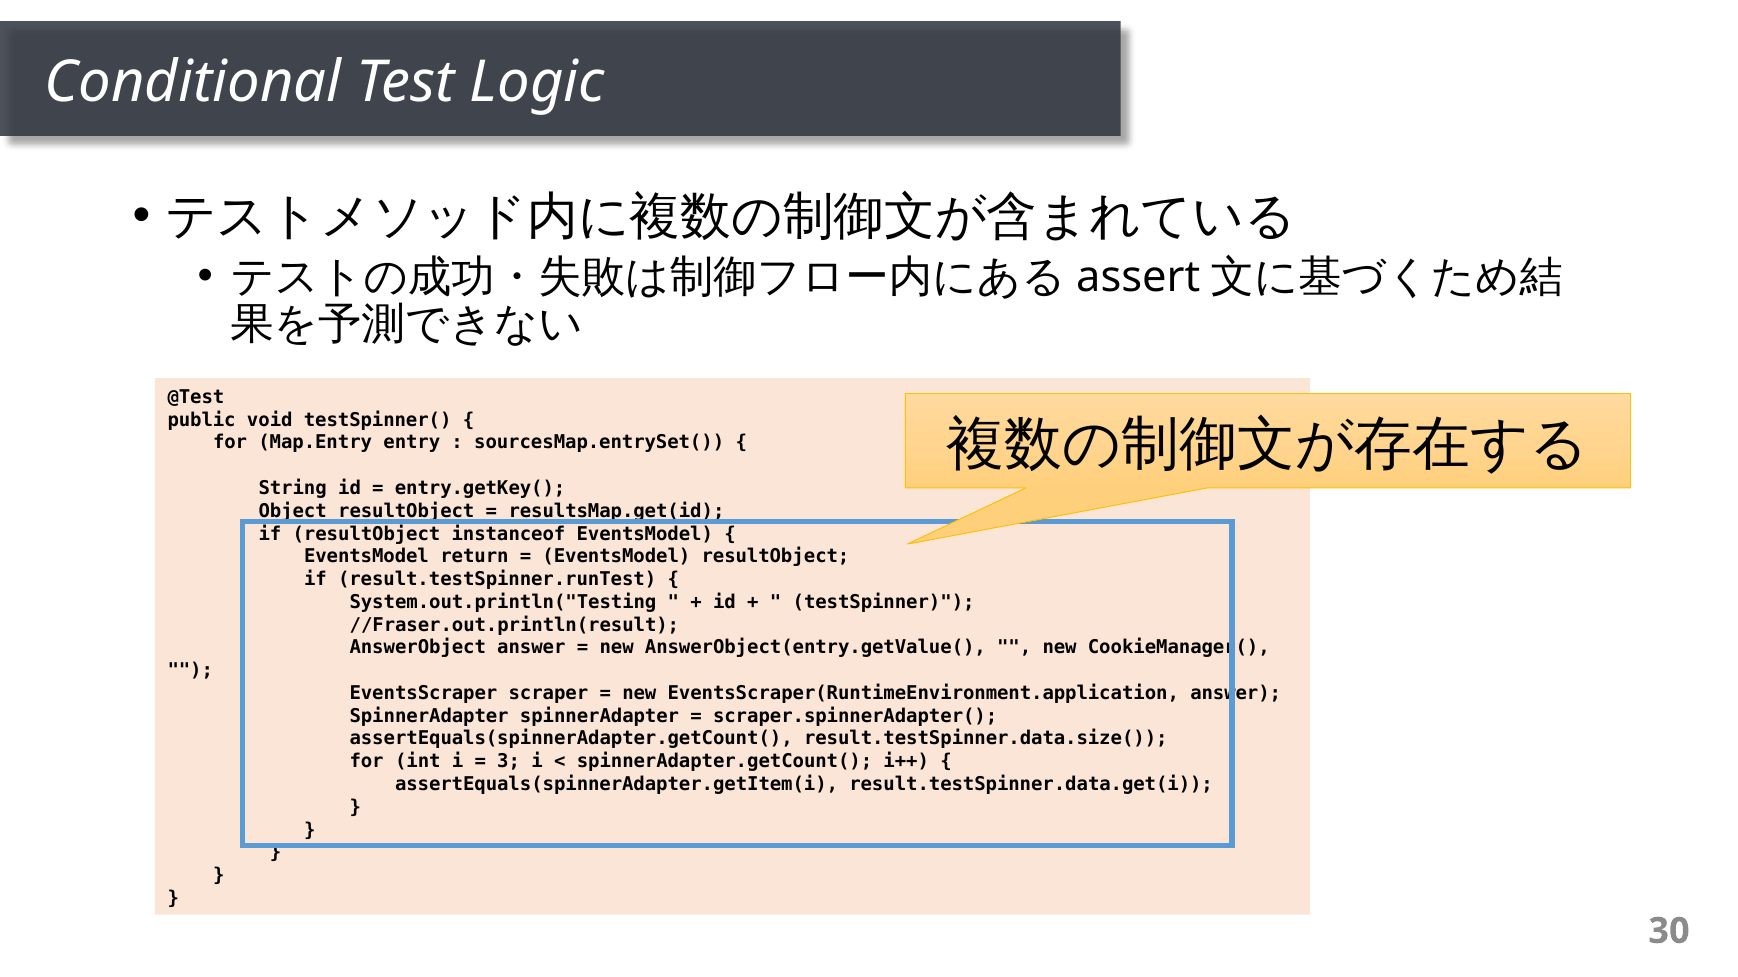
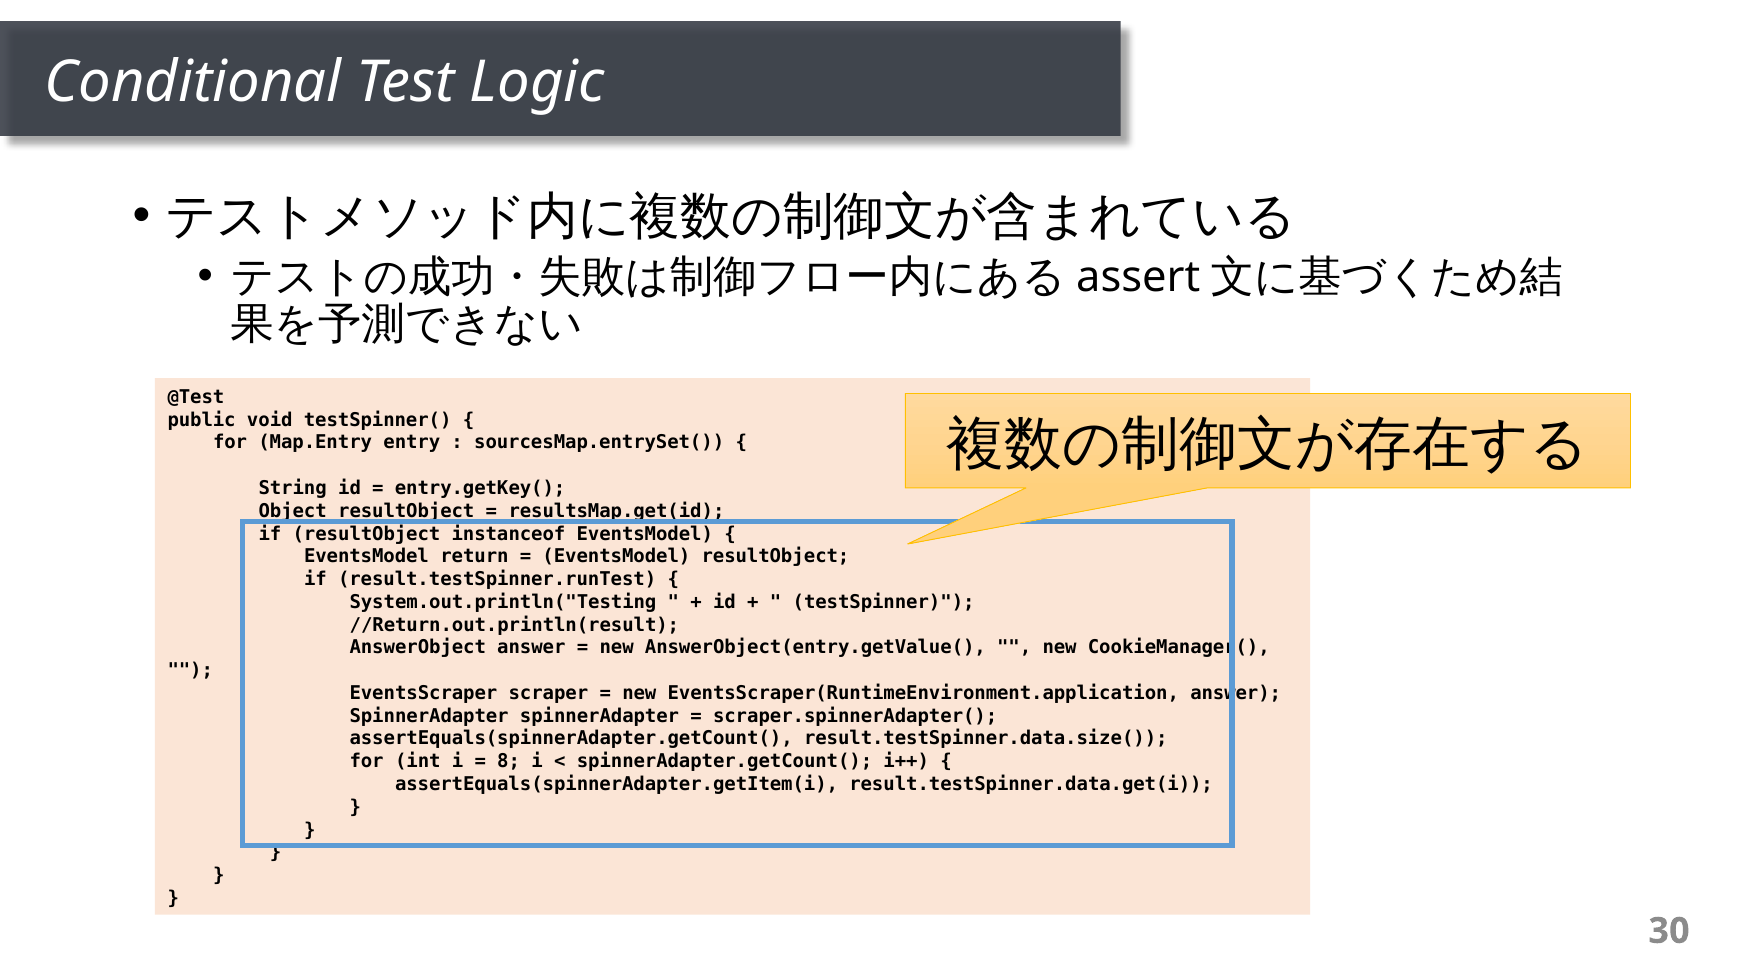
//Fraser.out.println(result: //Fraser.out.println(result -> //Return.out.println(result (514, 625)
3: 3 -> 8 (509, 762)
